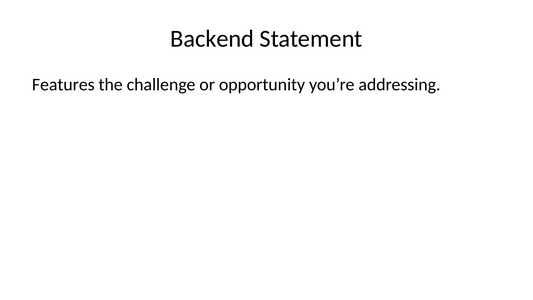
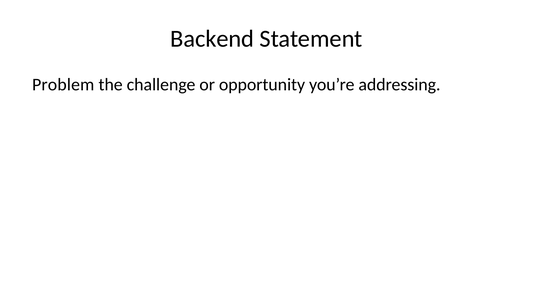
Features: Features -> Problem (63, 85)
